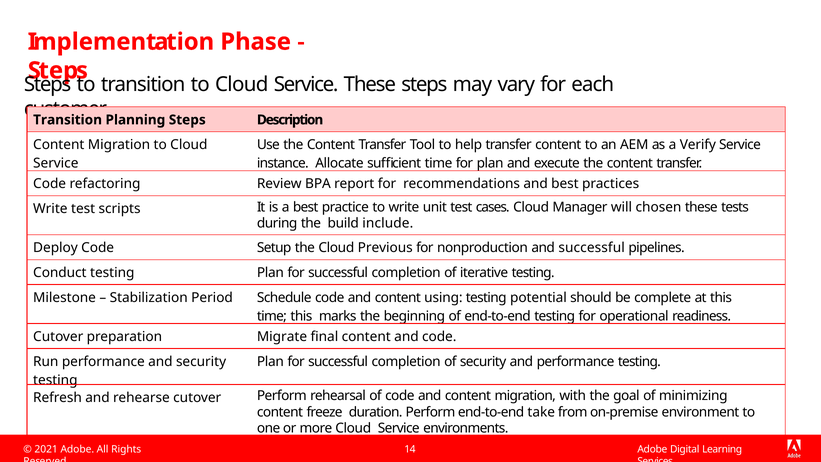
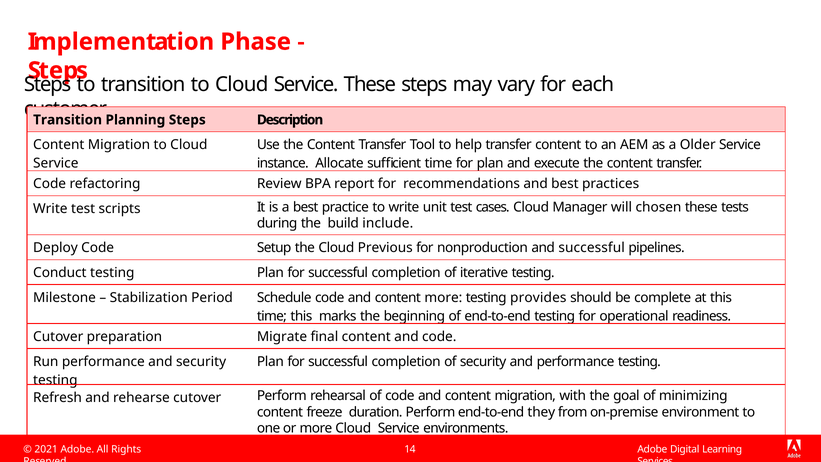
Verify: Verify -> Older (698, 145)
content using: using -> more (443, 297)
potential: potential -> provides (538, 297)
take: take -> they (541, 412)
